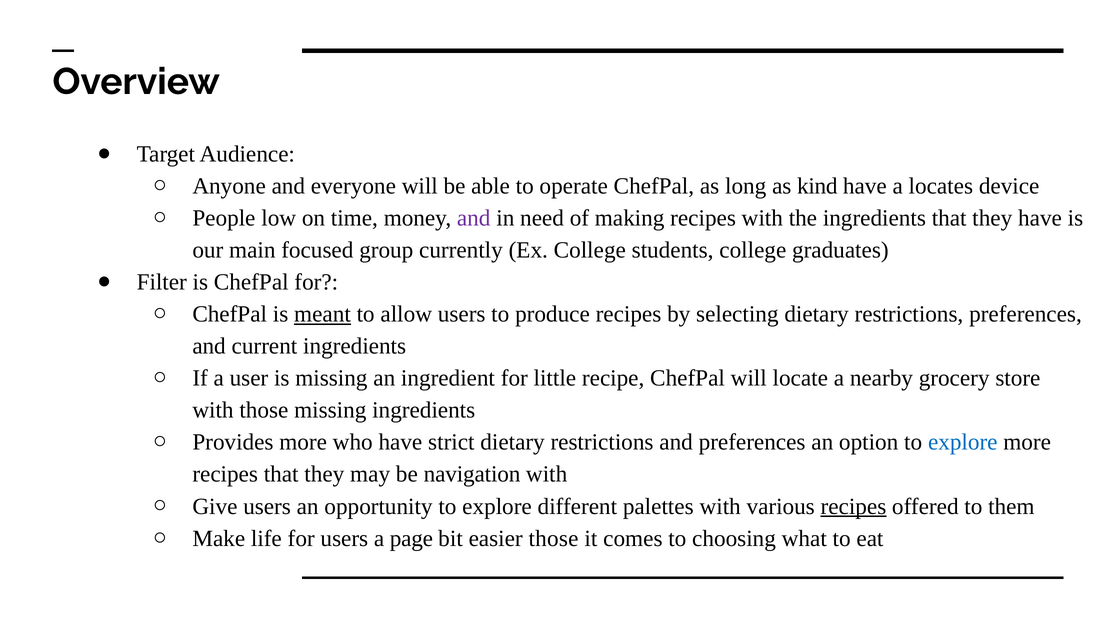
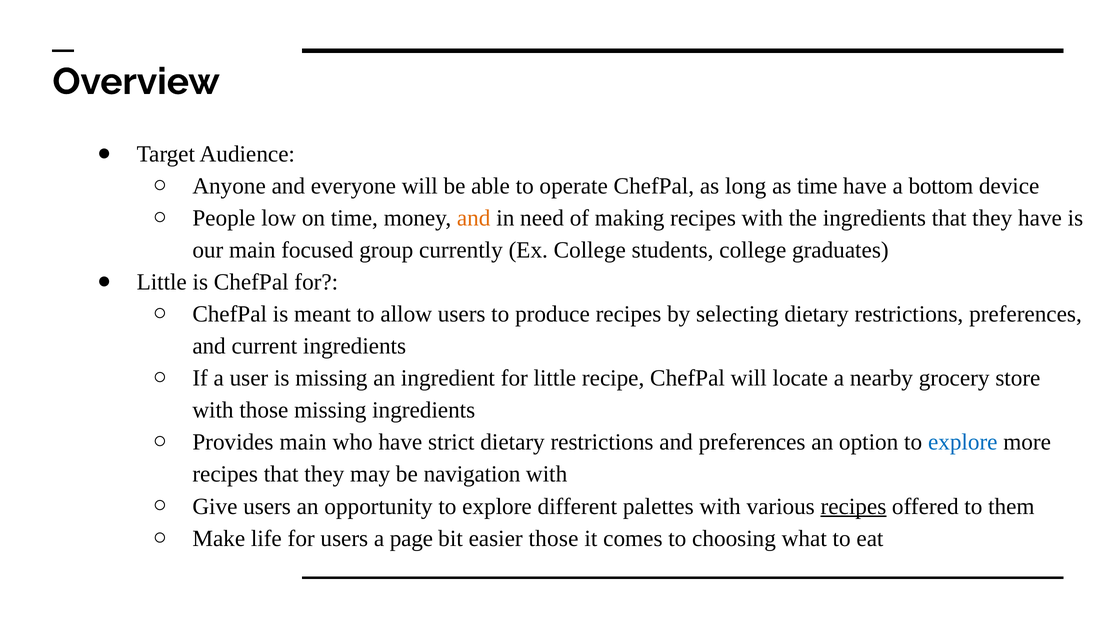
as kind: kind -> time (817, 186)
locates: locates -> bottom (941, 186)
and colour: purple -> orange (474, 218)
Filter: Filter -> Little (162, 282)
meant underline: present -> none (322, 314)
Provides more: more -> main (303, 442)
